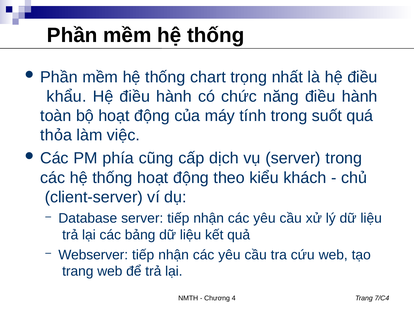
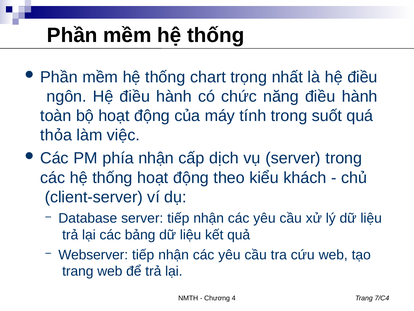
khẩu: khẩu -> ngôn (67, 96)
phía cũng: cũng -> nhận (156, 158)
